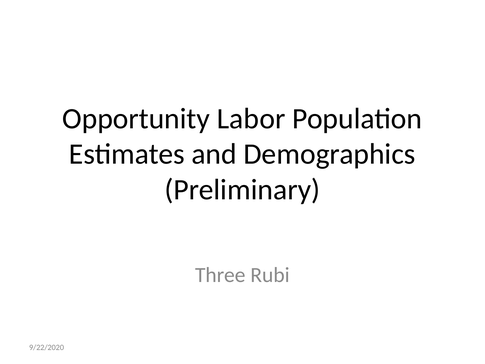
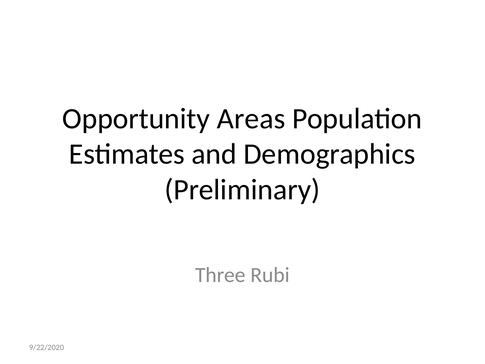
Labor: Labor -> Areas (251, 118)
